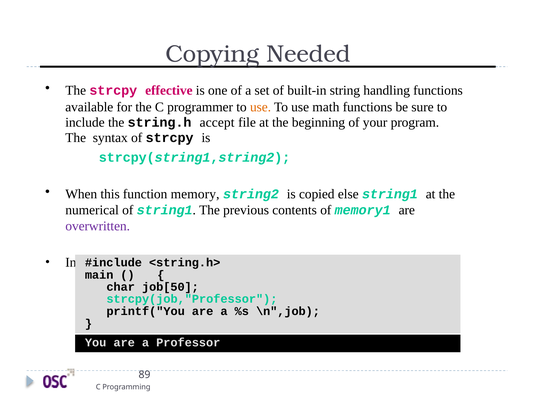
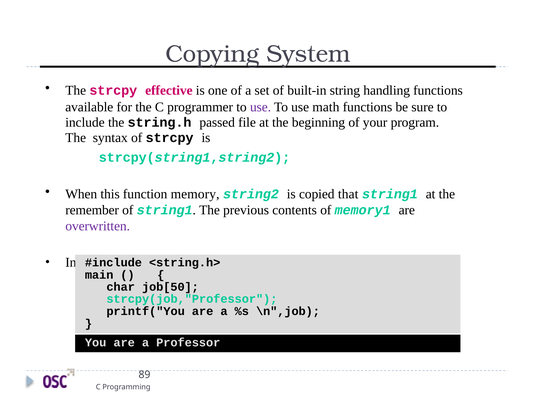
Needed: Needed -> System (309, 54)
use colour: orange -> purple (261, 107)
accept: accept -> passed (217, 122)
else: else -> that (348, 194)
numerical: numerical -> remember (92, 210)
